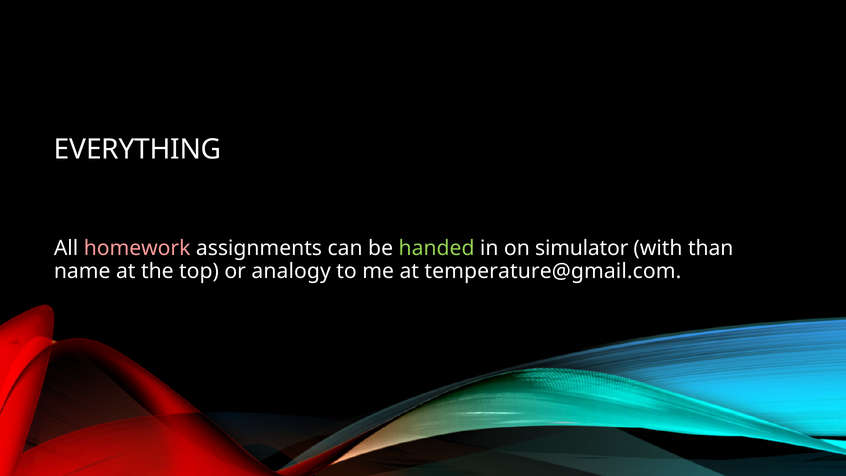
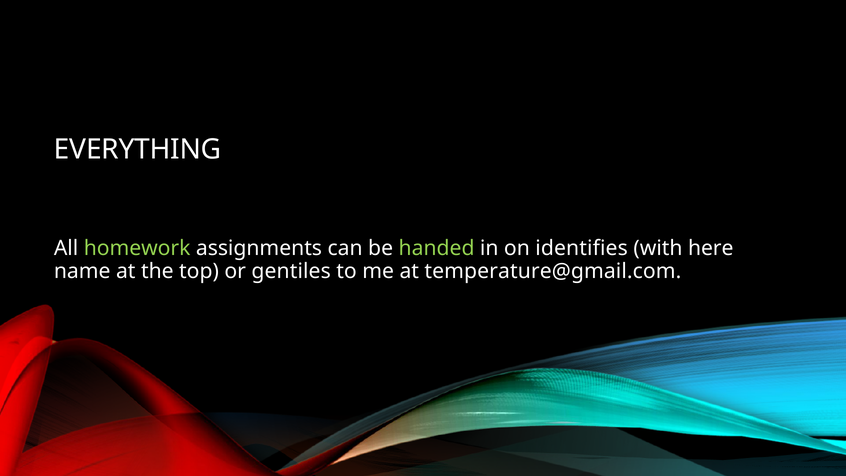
homework colour: pink -> light green (137, 248)
simulator: simulator -> identifies (582, 248)
than: than -> here (711, 248)
analogy: analogy -> gentiles (291, 271)
